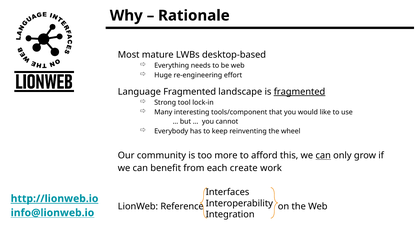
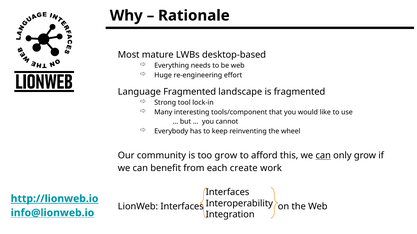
fragmented underline: present -> none (299, 92)
too more: more -> grow (226, 156)
LionWeb Reference: Reference -> Interfaces (182, 207)
